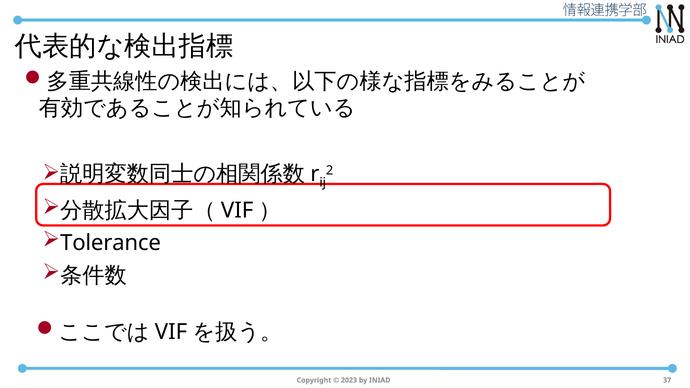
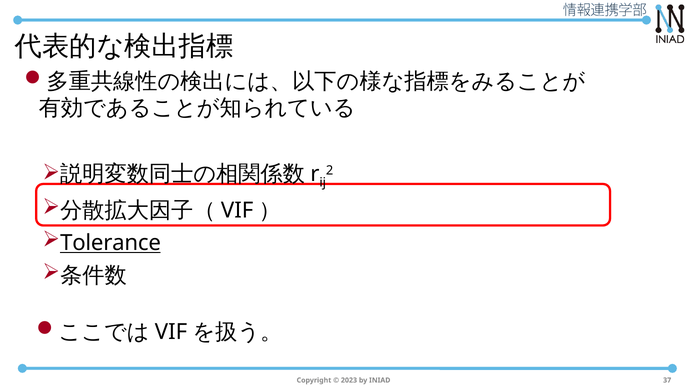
Tolerance underline: none -> present (111, 243)
